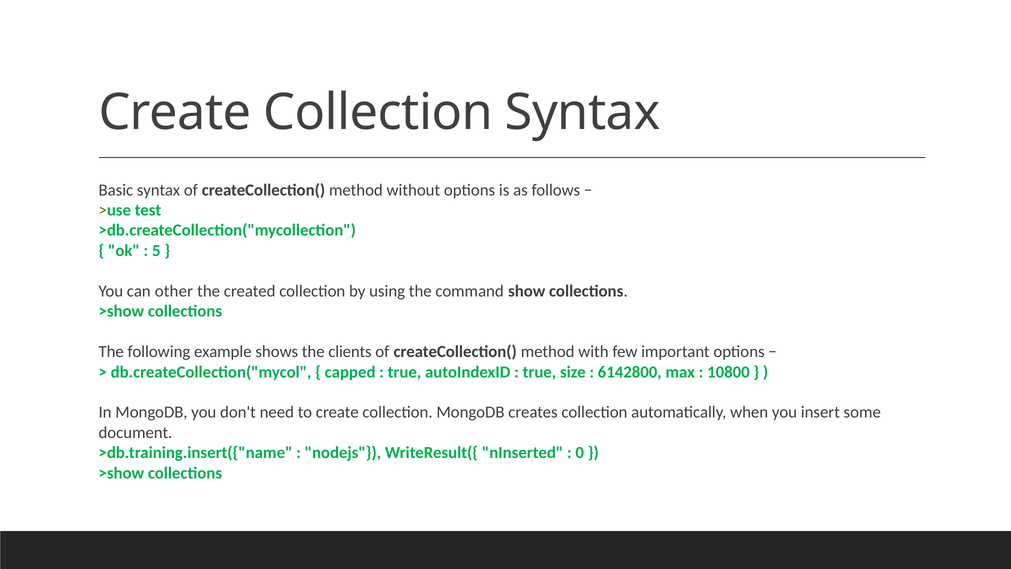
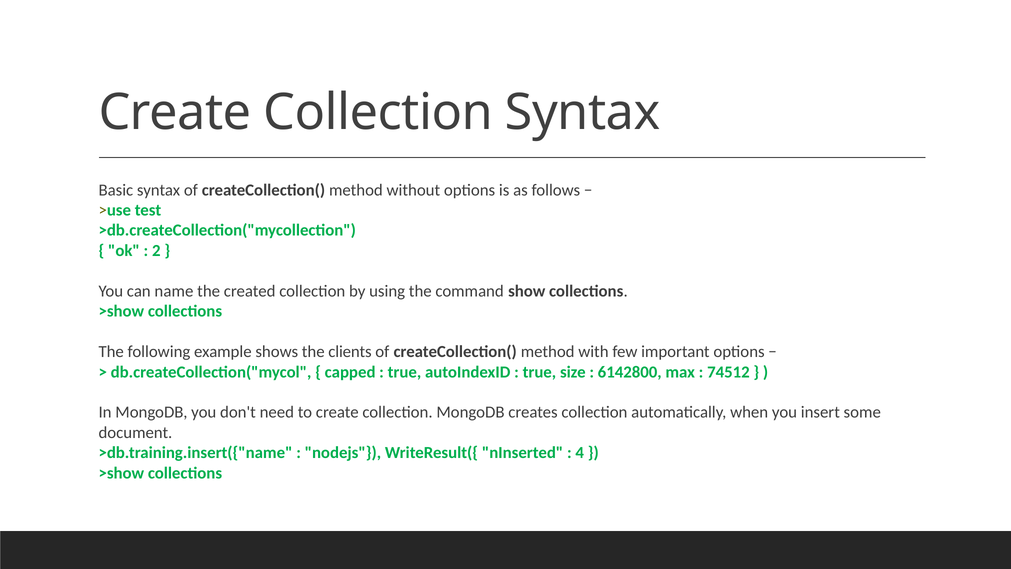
5: 5 -> 2 (156, 251)
other: other -> name (174, 291)
10800: 10800 -> 74512 (728, 372)
0: 0 -> 4 (580, 453)
